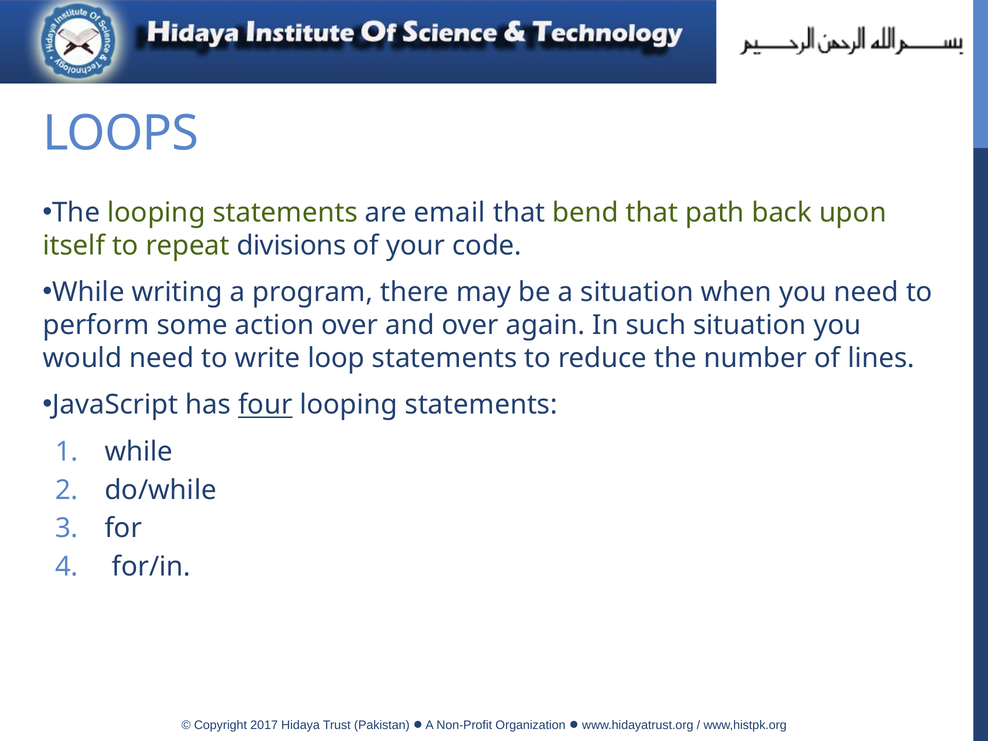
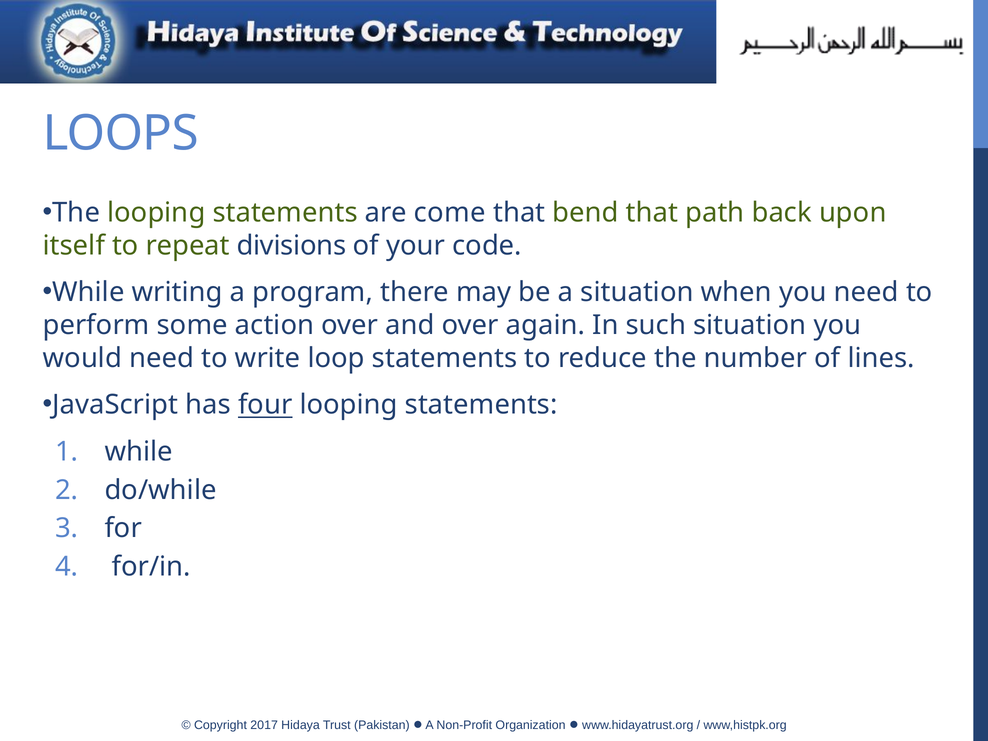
email: email -> come (450, 213)
